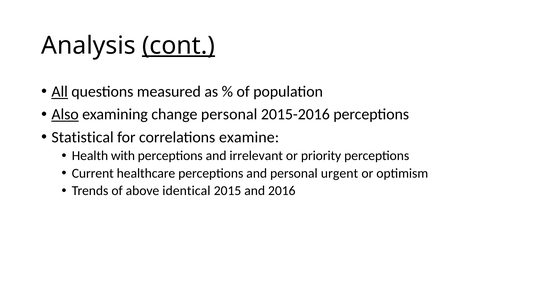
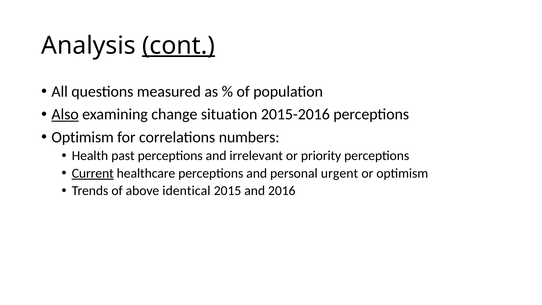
All underline: present -> none (60, 92)
change personal: personal -> situation (229, 114)
Statistical: Statistical -> Optimism (83, 137)
examine: examine -> numbers (249, 137)
with: with -> past (123, 156)
Current underline: none -> present (93, 173)
